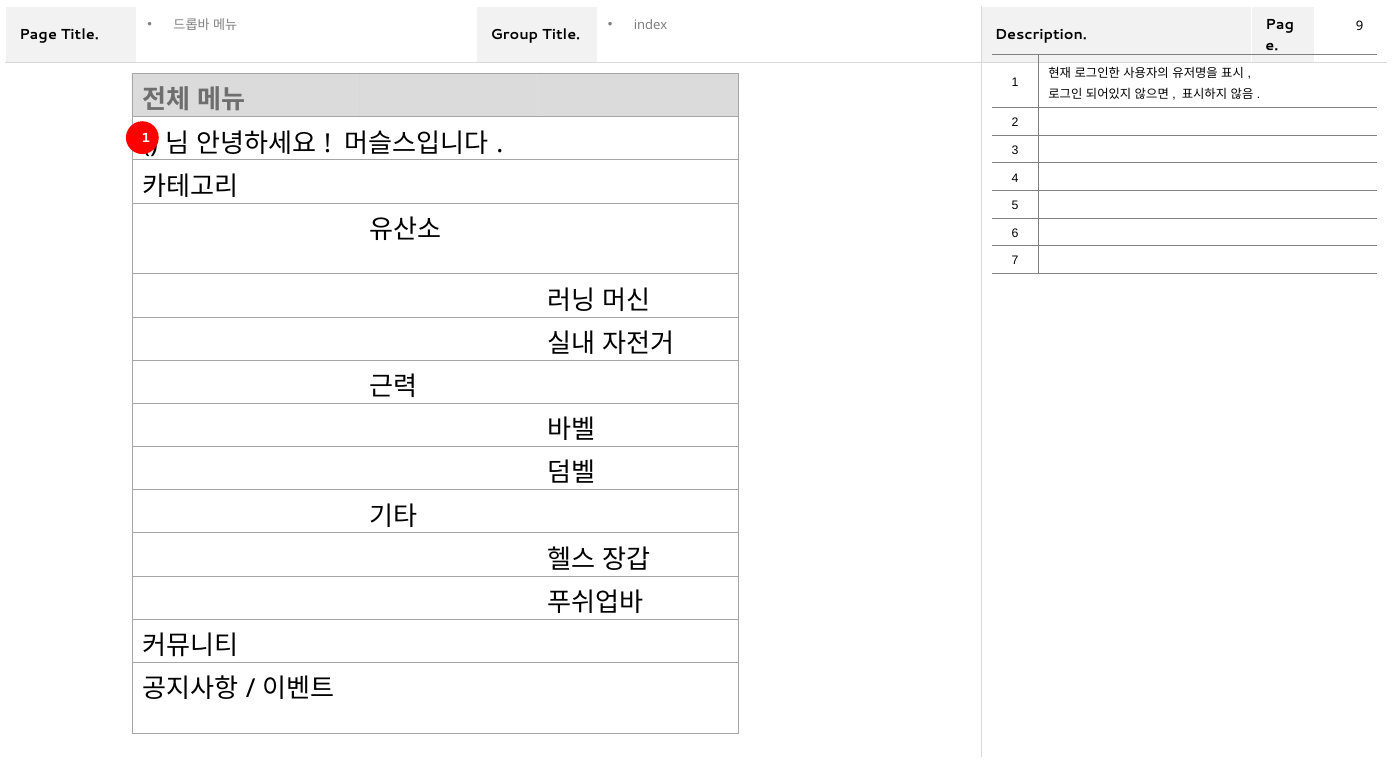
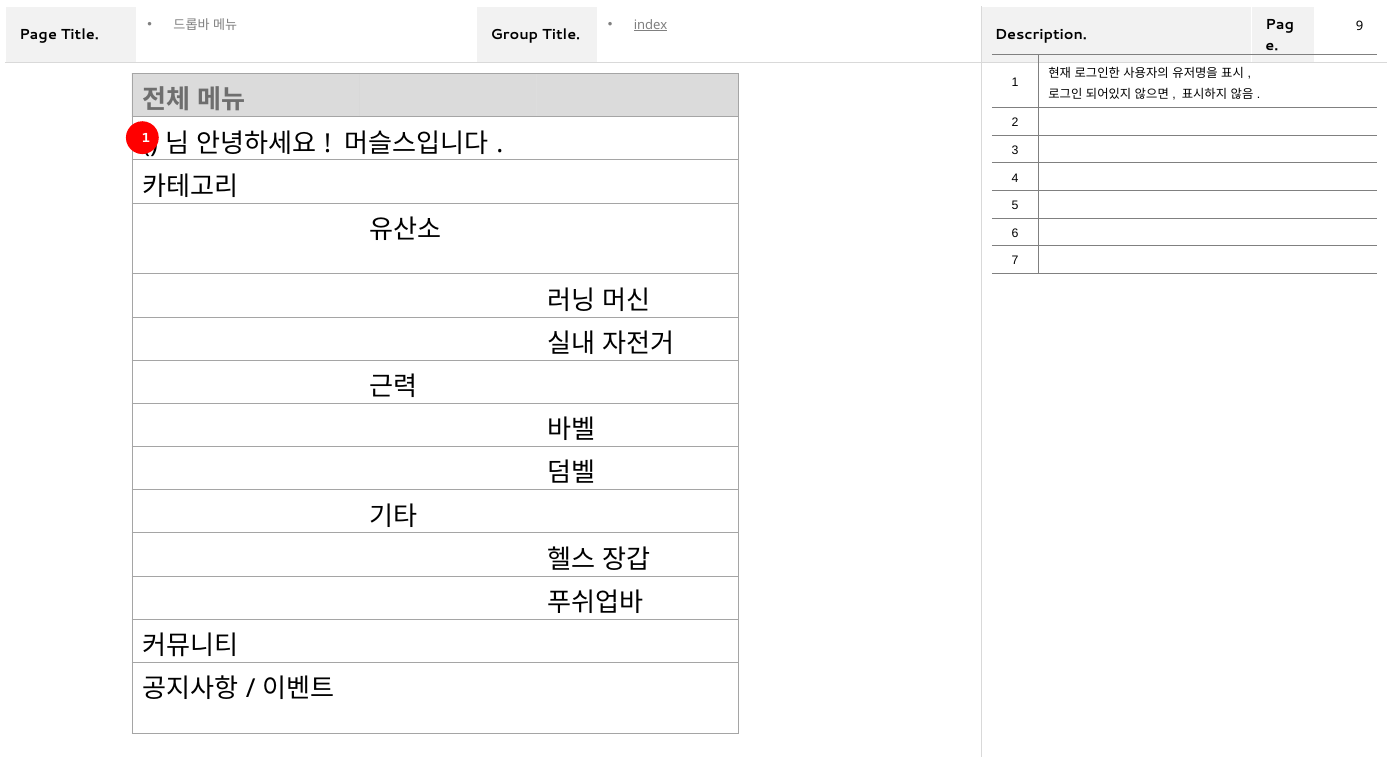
index underline: none -> present (651, 25)
